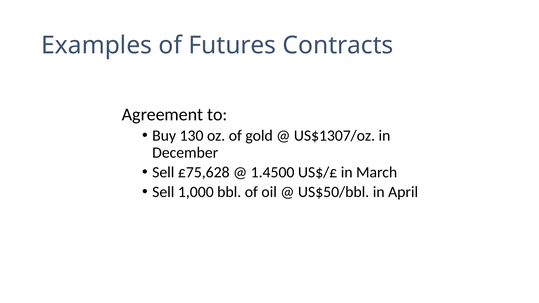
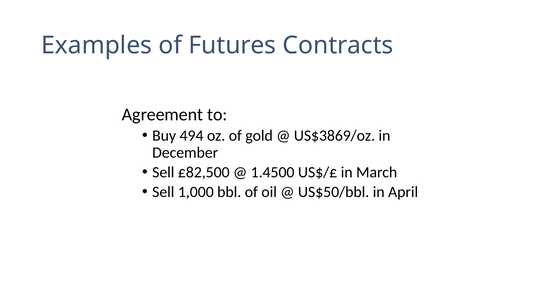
130: 130 -> 494 (192, 136)
US$1307/oz: US$1307/oz -> US$3869/oz (334, 136)
£75,628: £75,628 -> £82,500 (204, 172)
